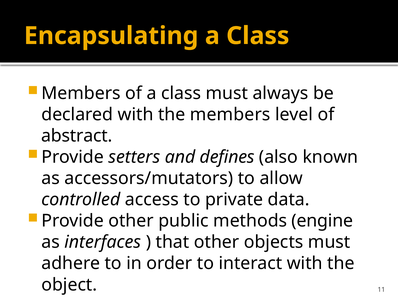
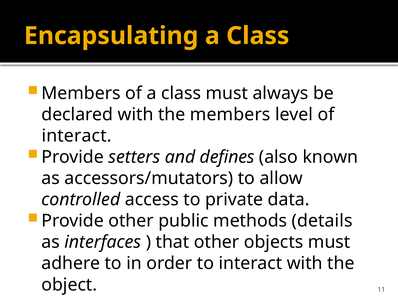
abstract: abstract -> interact (77, 136)
engine: engine -> details (322, 220)
